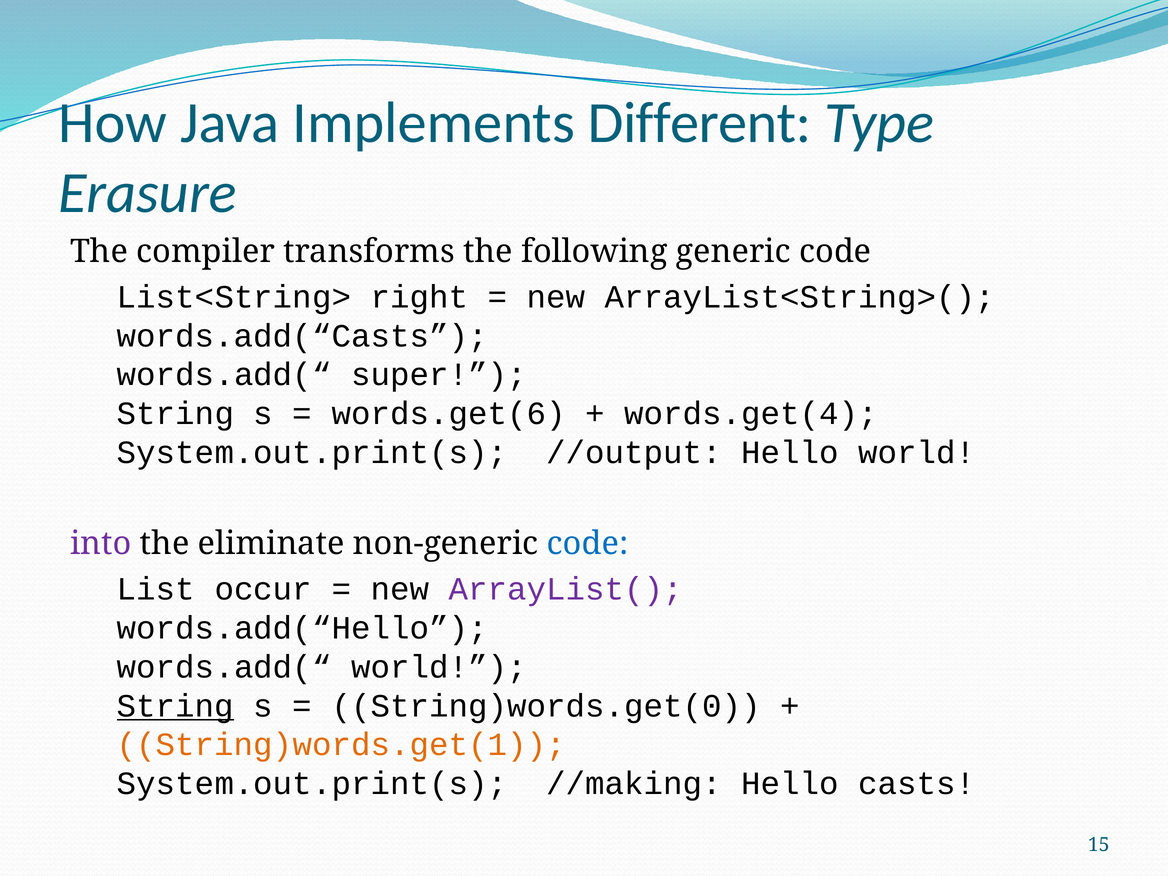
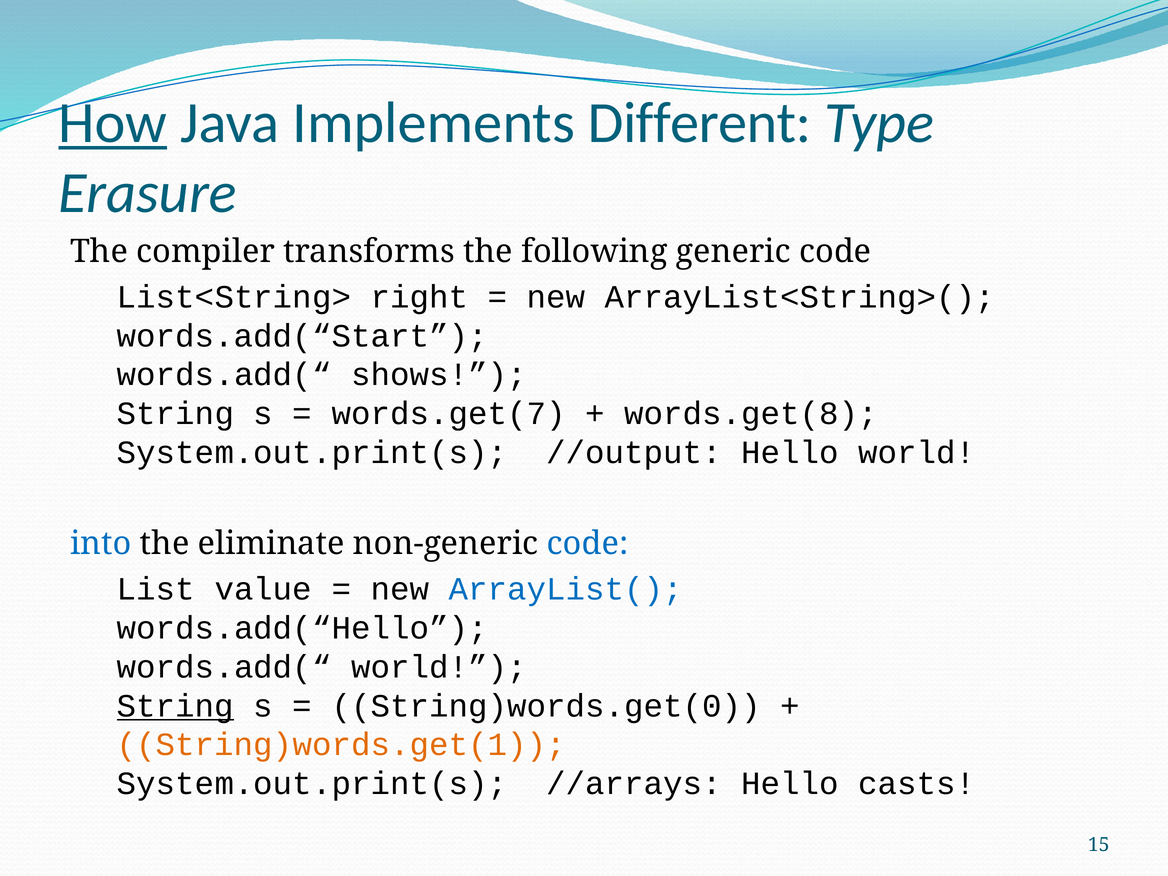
How underline: none -> present (113, 123)
words.add(“Casts: words.add(“Casts -> words.add(“Start (302, 336)
super: super -> shows (439, 375)
words.get(6: words.get(6 -> words.get(7 (449, 414)
words.get(4: words.get(4 -> words.get(8 (751, 414)
into colour: purple -> blue (101, 544)
occur: occur -> value (263, 589)
ArrayList( colour: purple -> blue (566, 589)
//making: //making -> //arrays (634, 784)
